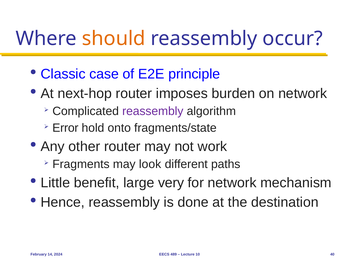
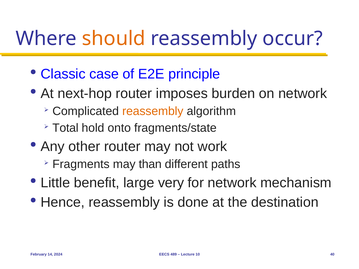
reassembly colour: purple -> orange (153, 111)
Error: Error -> Total (65, 128)
look: look -> than (150, 164)
